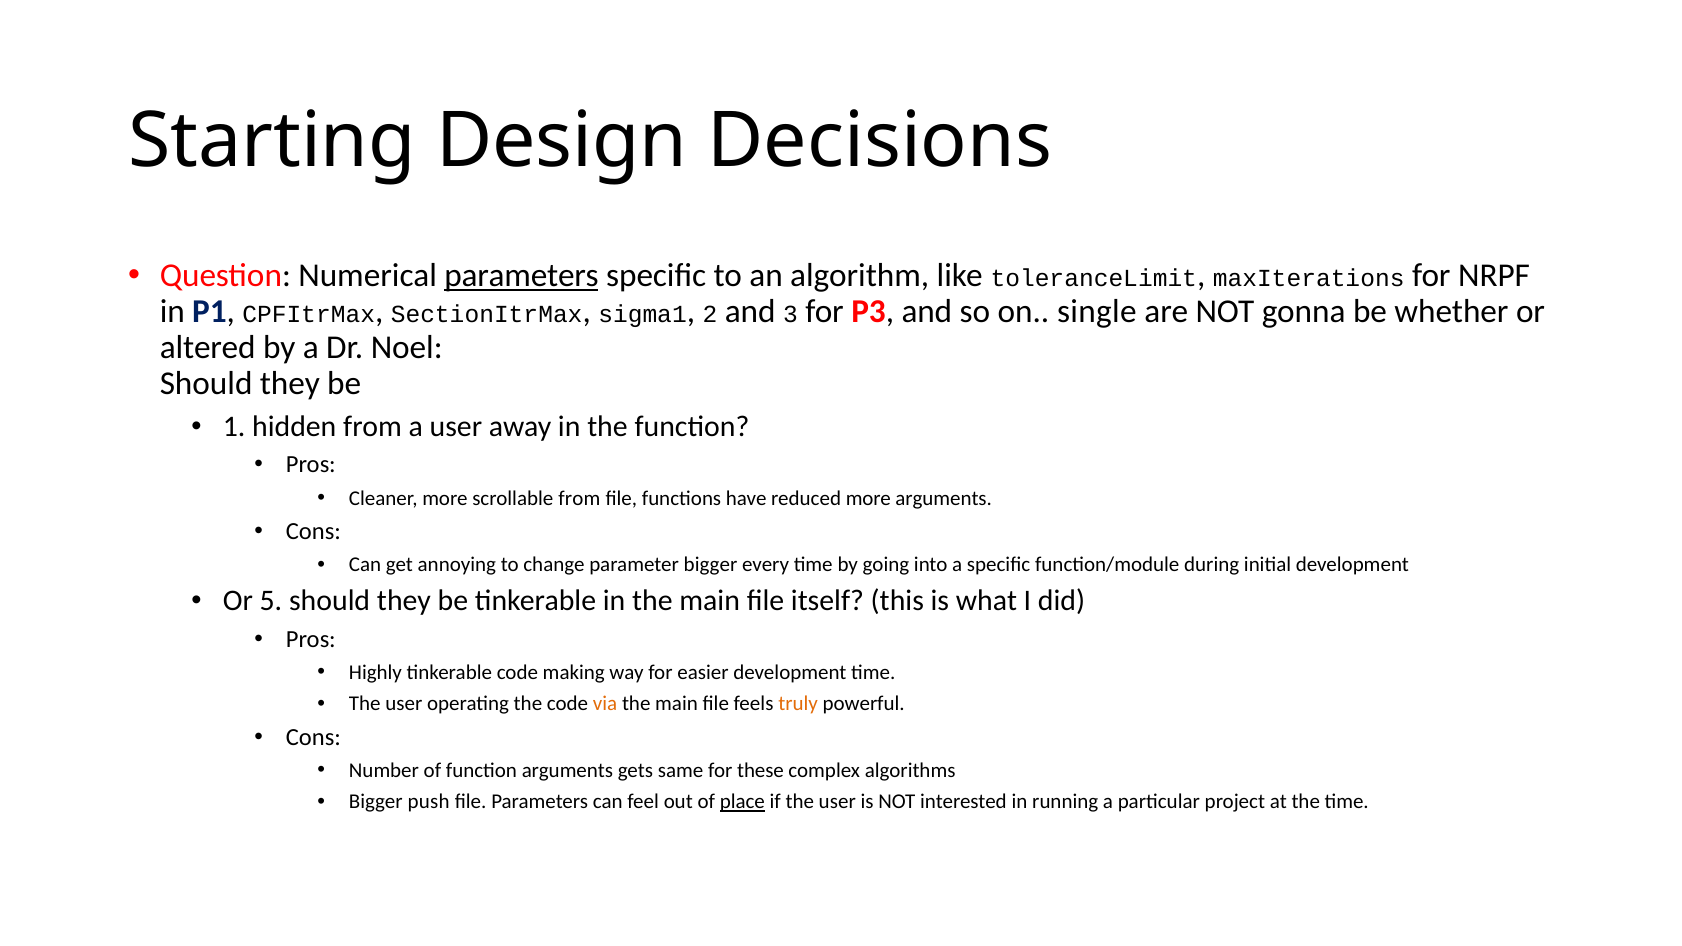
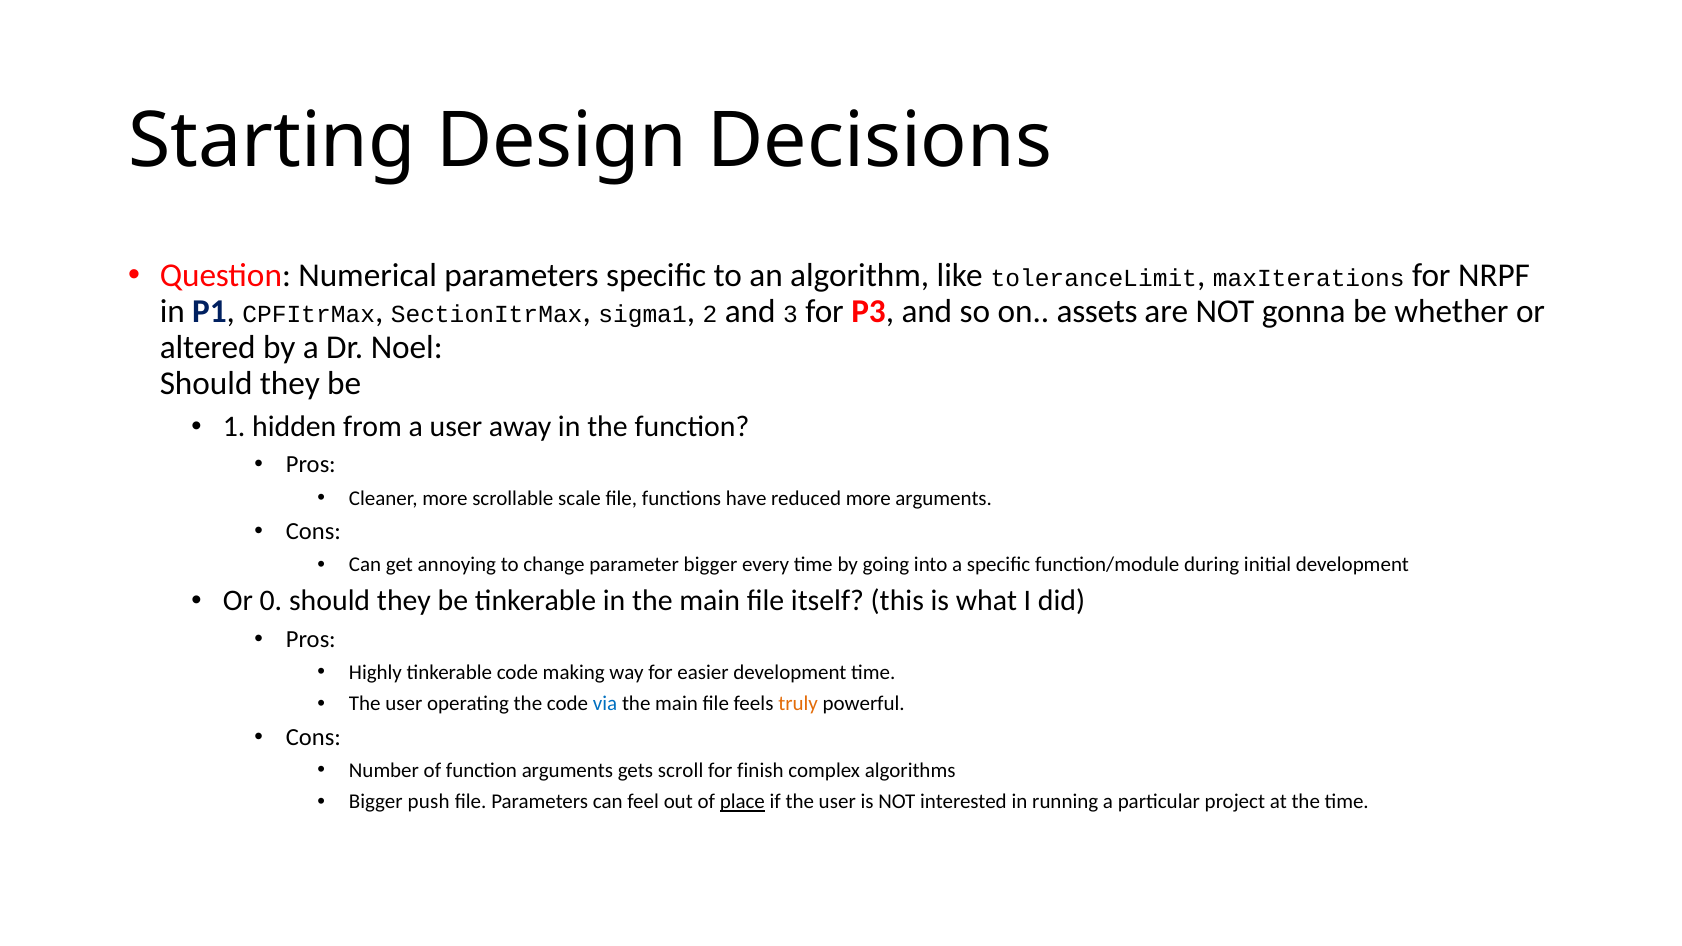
parameters underline: present -> none (522, 276)
single: single -> assets (1097, 312)
scrollable from: from -> scale (579, 498)
5: 5 -> 0 (271, 601)
via colour: orange -> blue (605, 704)
same: same -> scroll (681, 771)
these: these -> finish (760, 771)
